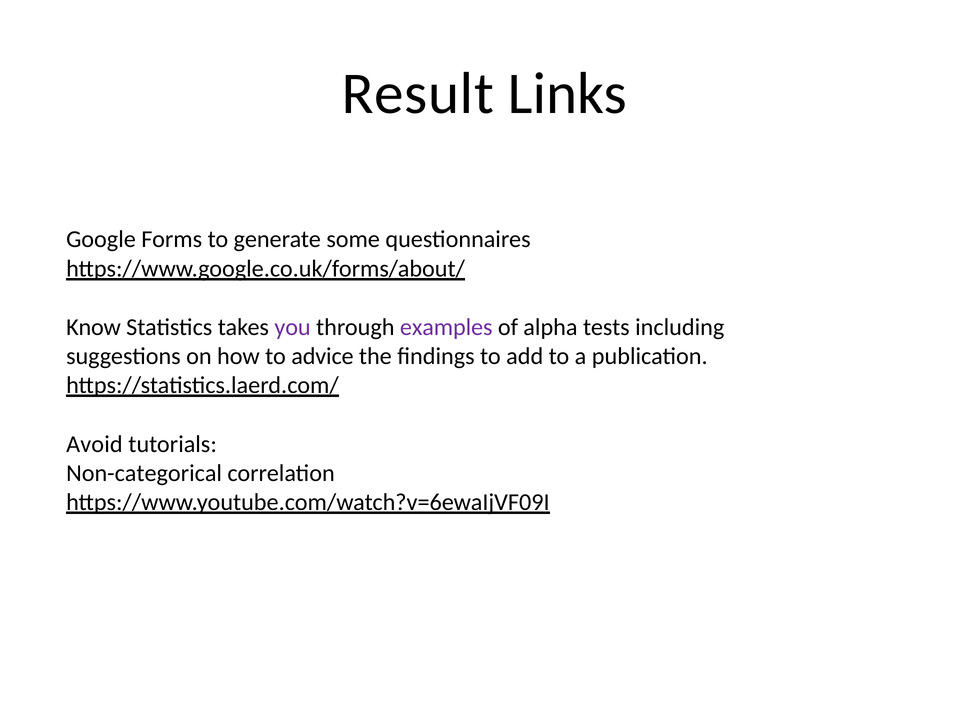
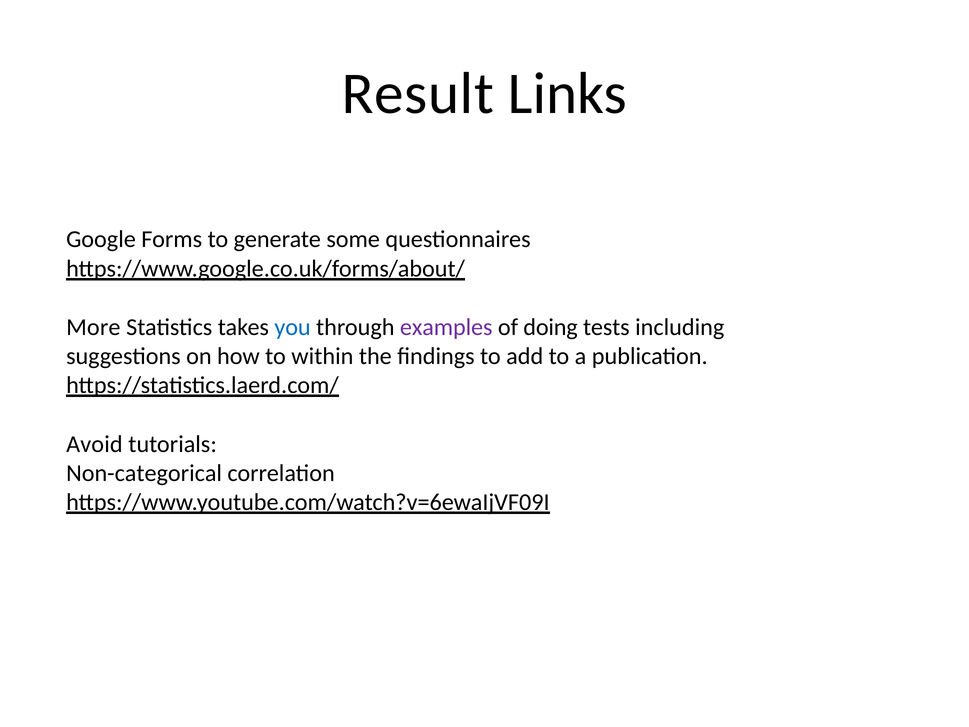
Know: Know -> More (93, 327)
you colour: purple -> blue (293, 327)
alpha: alpha -> doing (551, 327)
advice: advice -> within (322, 356)
